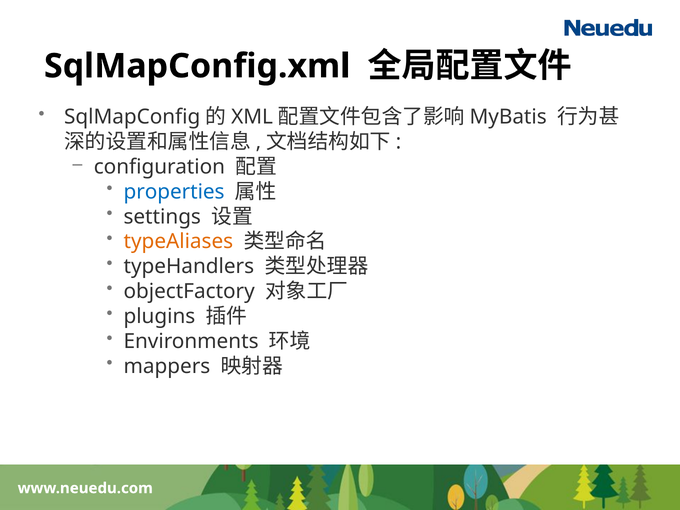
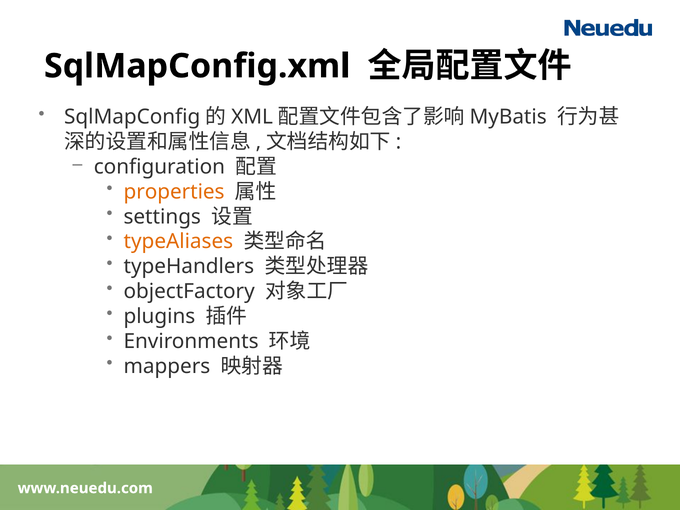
properties colour: blue -> orange (174, 192)
